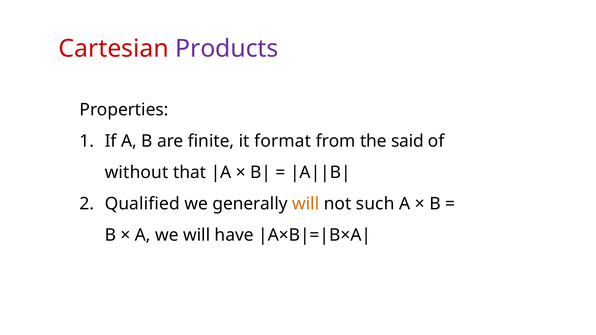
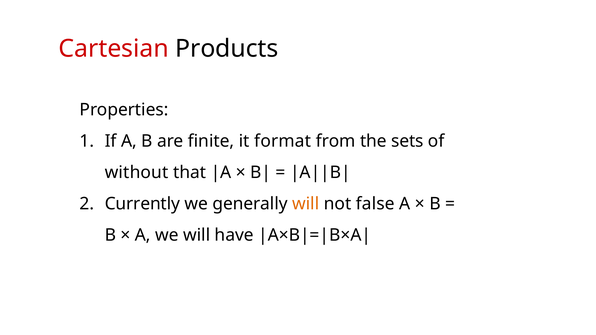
Products colour: purple -> black (227, 49)
said: said -> sets (407, 141)
Qualified: Qualified -> Currently (142, 204)
such: such -> false (375, 204)
